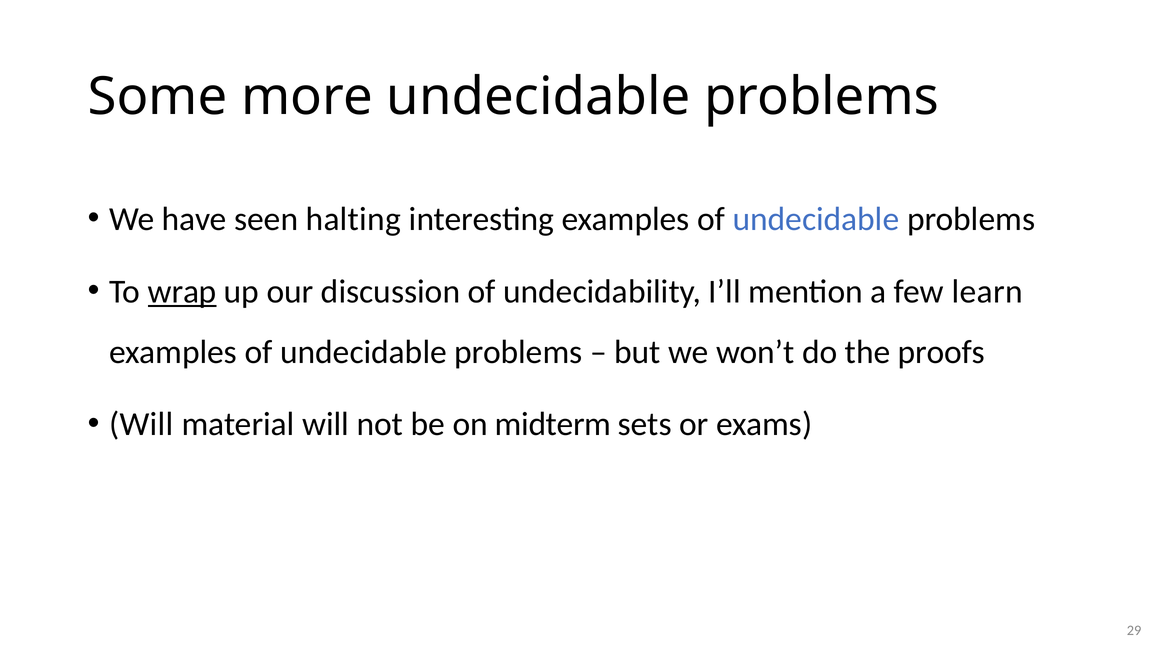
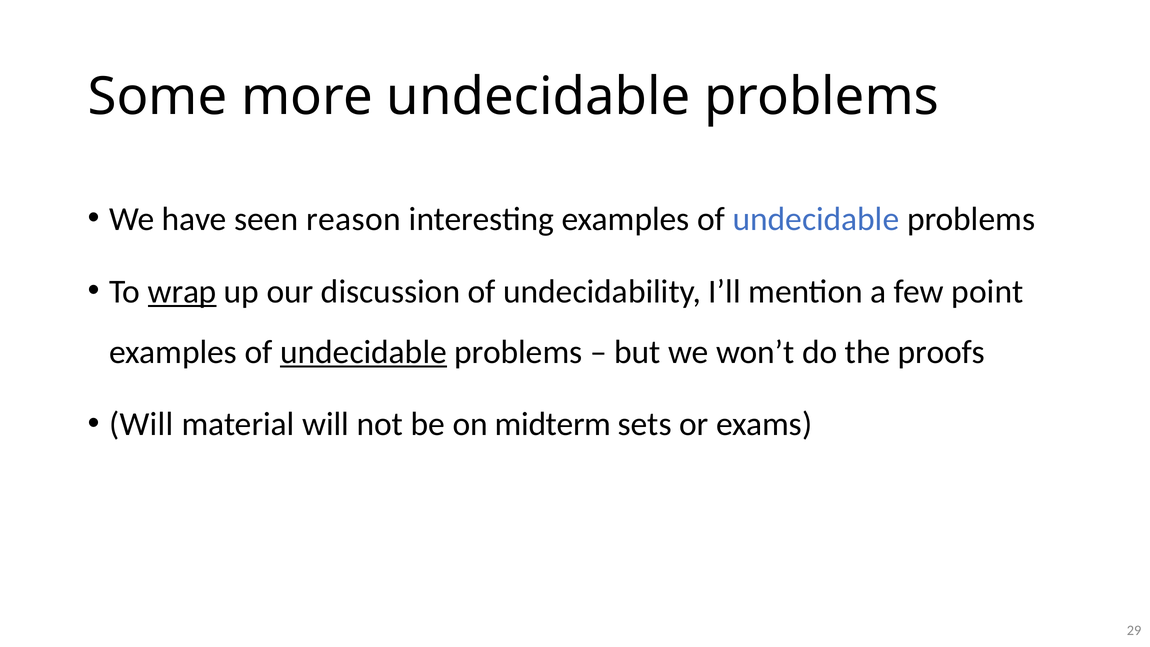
halting: halting -> reason (353, 219)
learn: learn -> point (987, 292)
undecidable underline: none -> present (363, 352)
